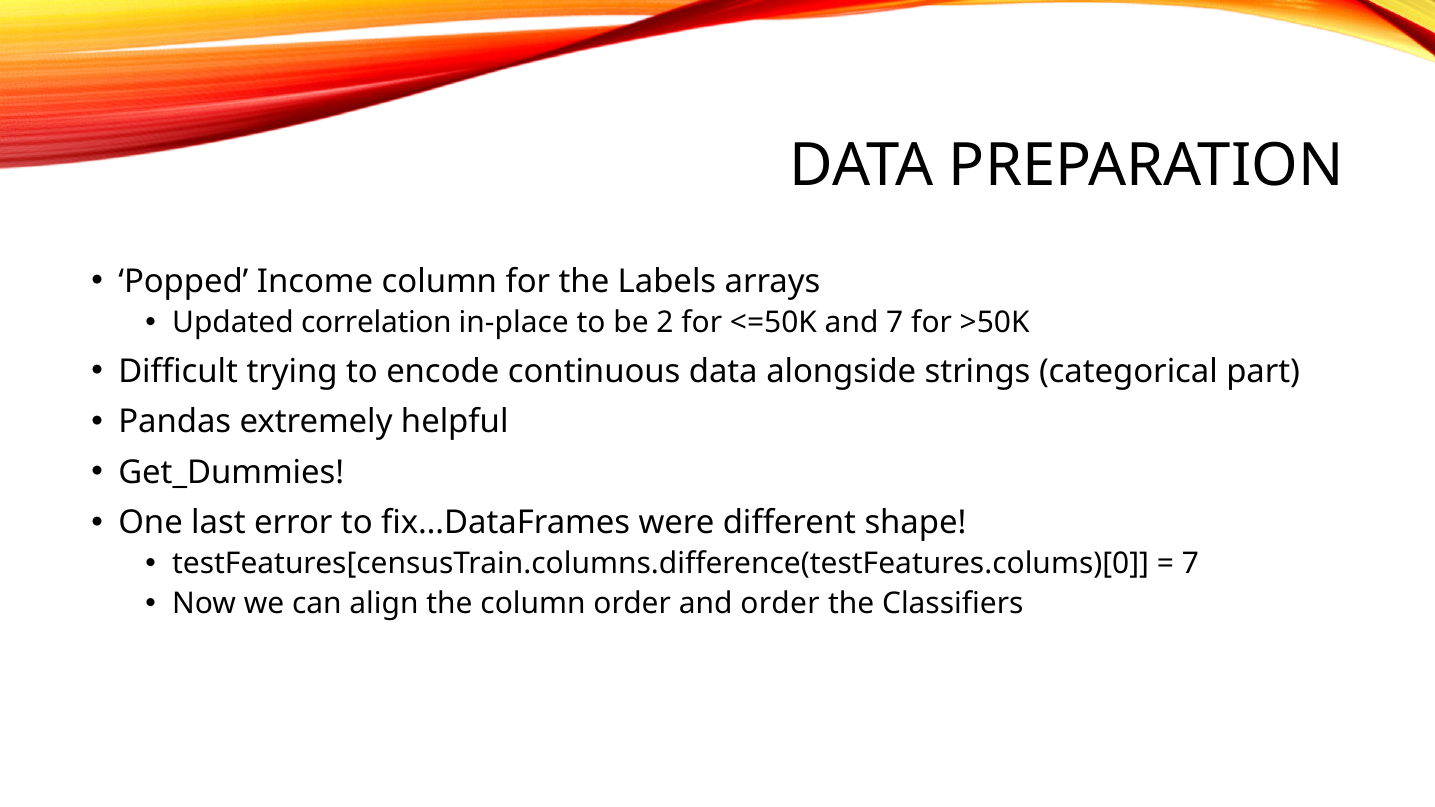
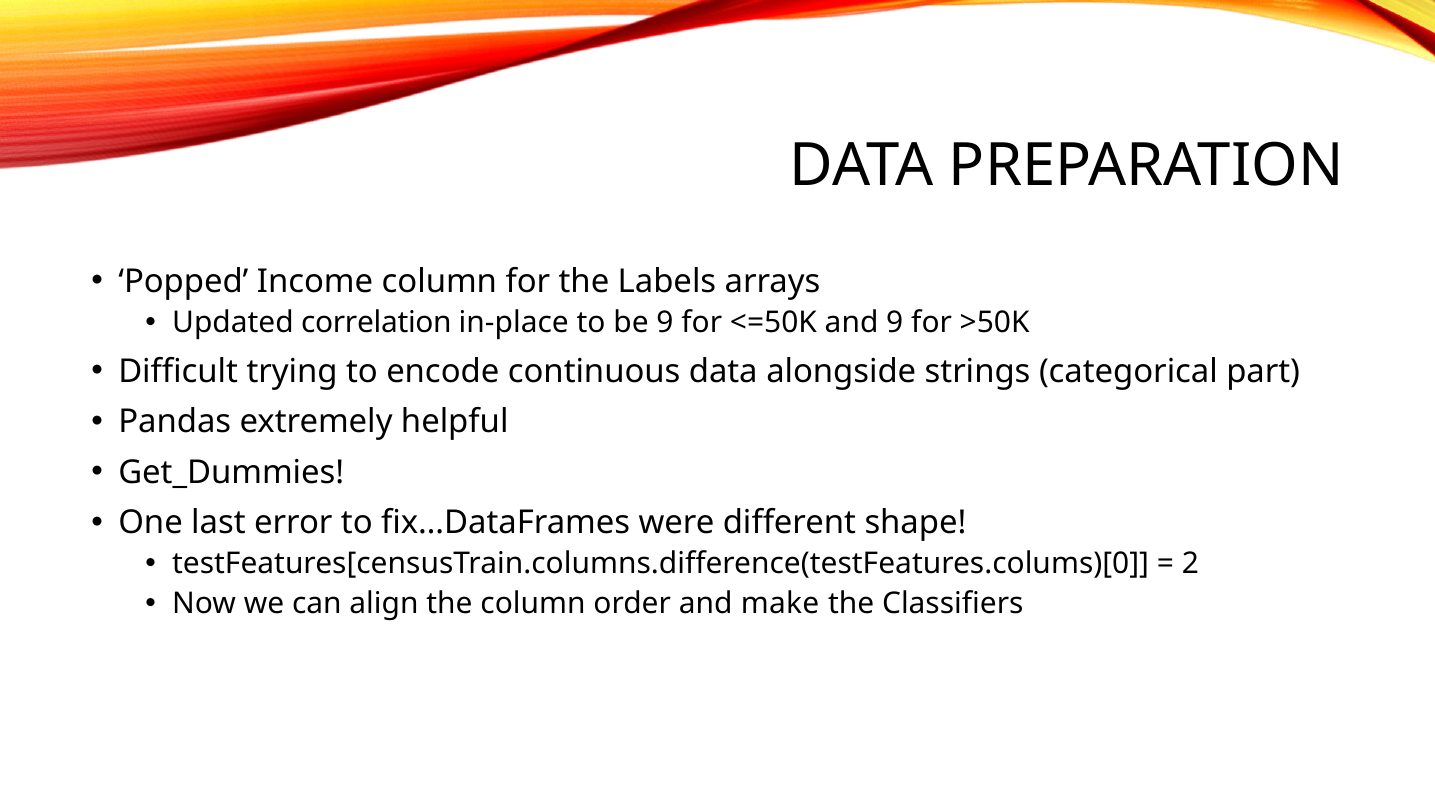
be 2: 2 -> 9 (665, 323)
and 7: 7 -> 9 (895, 323)
7: 7 -> 2 (1190, 564)
and order: order -> make (780, 604)
